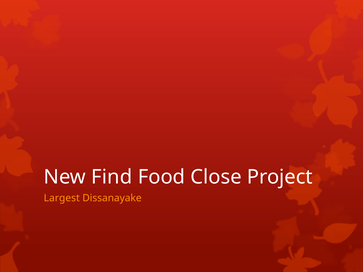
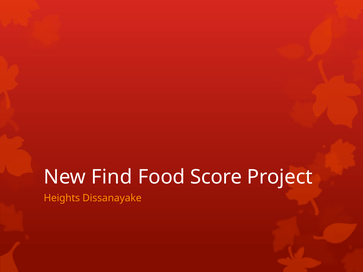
Close: Close -> Score (216, 177)
Largest: Largest -> Heights (62, 198)
